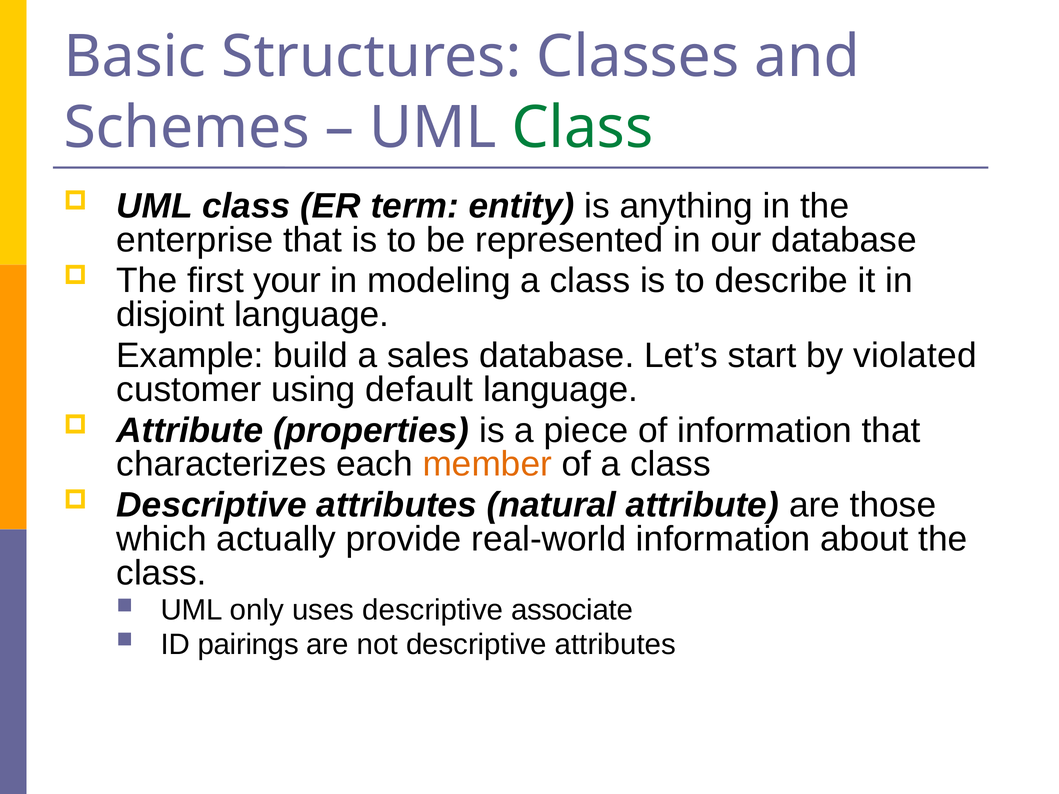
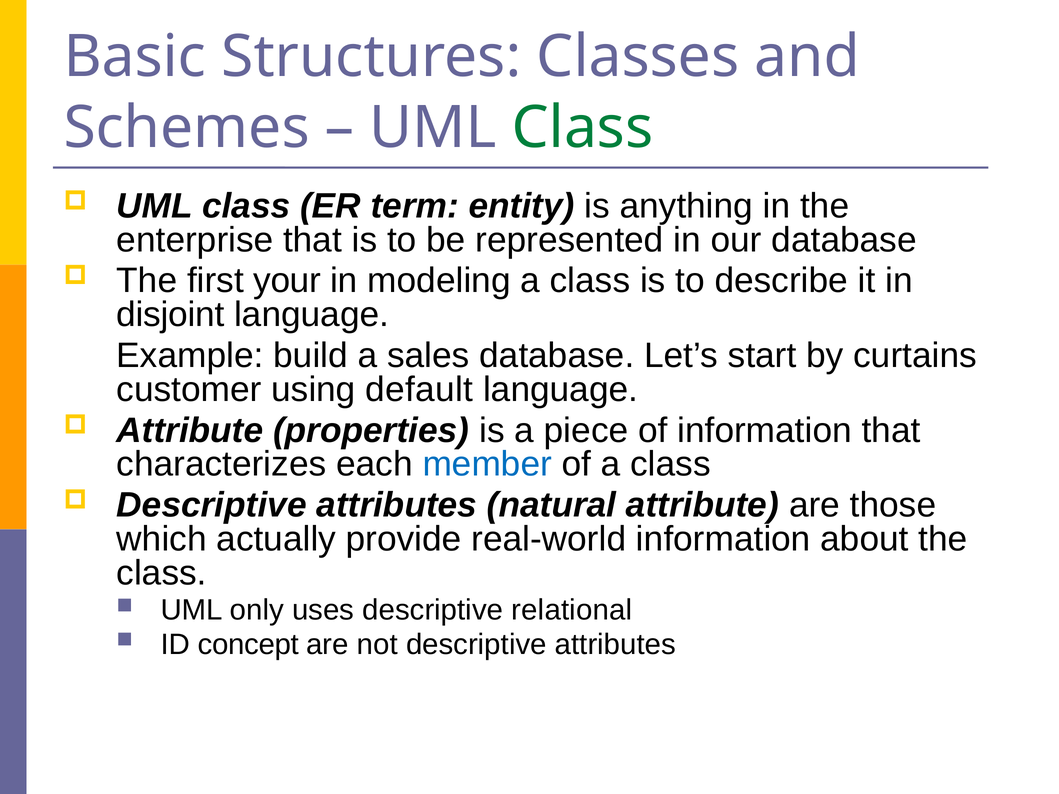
violated: violated -> curtains (915, 356)
member colour: orange -> blue (487, 464)
associate: associate -> relational (572, 610)
pairings: pairings -> concept (248, 645)
